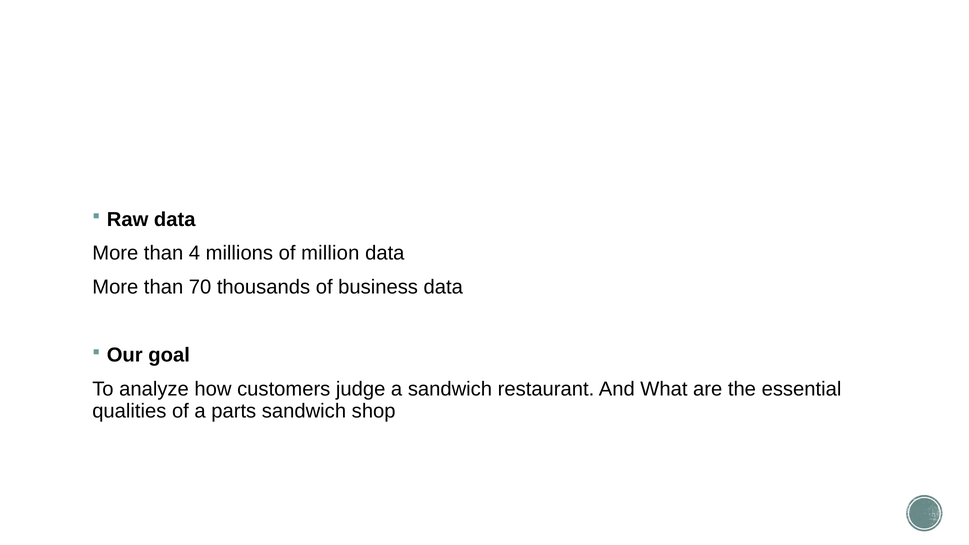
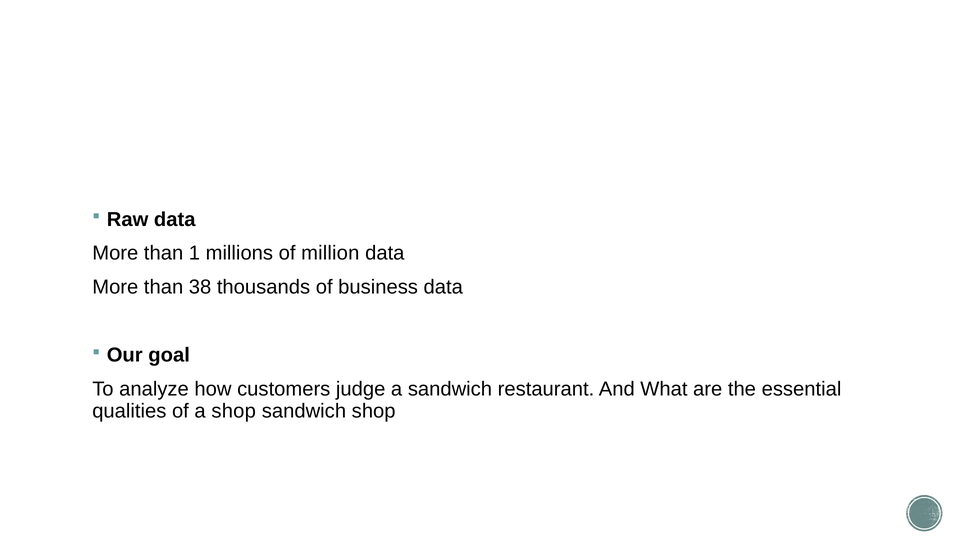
4: 4 -> 1 (194, 253)
70: 70 -> 38 (200, 287)
a parts: parts -> shop (234, 411)
